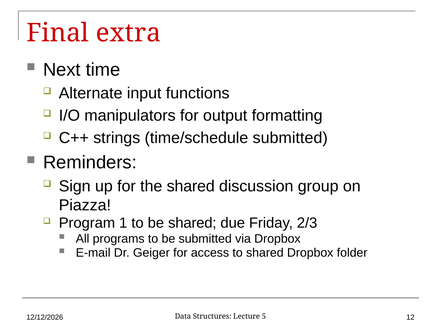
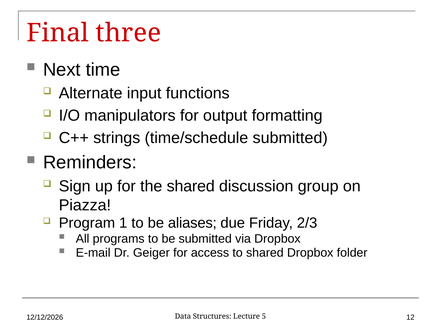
extra: extra -> three (128, 33)
be shared: shared -> aliases (192, 223)
